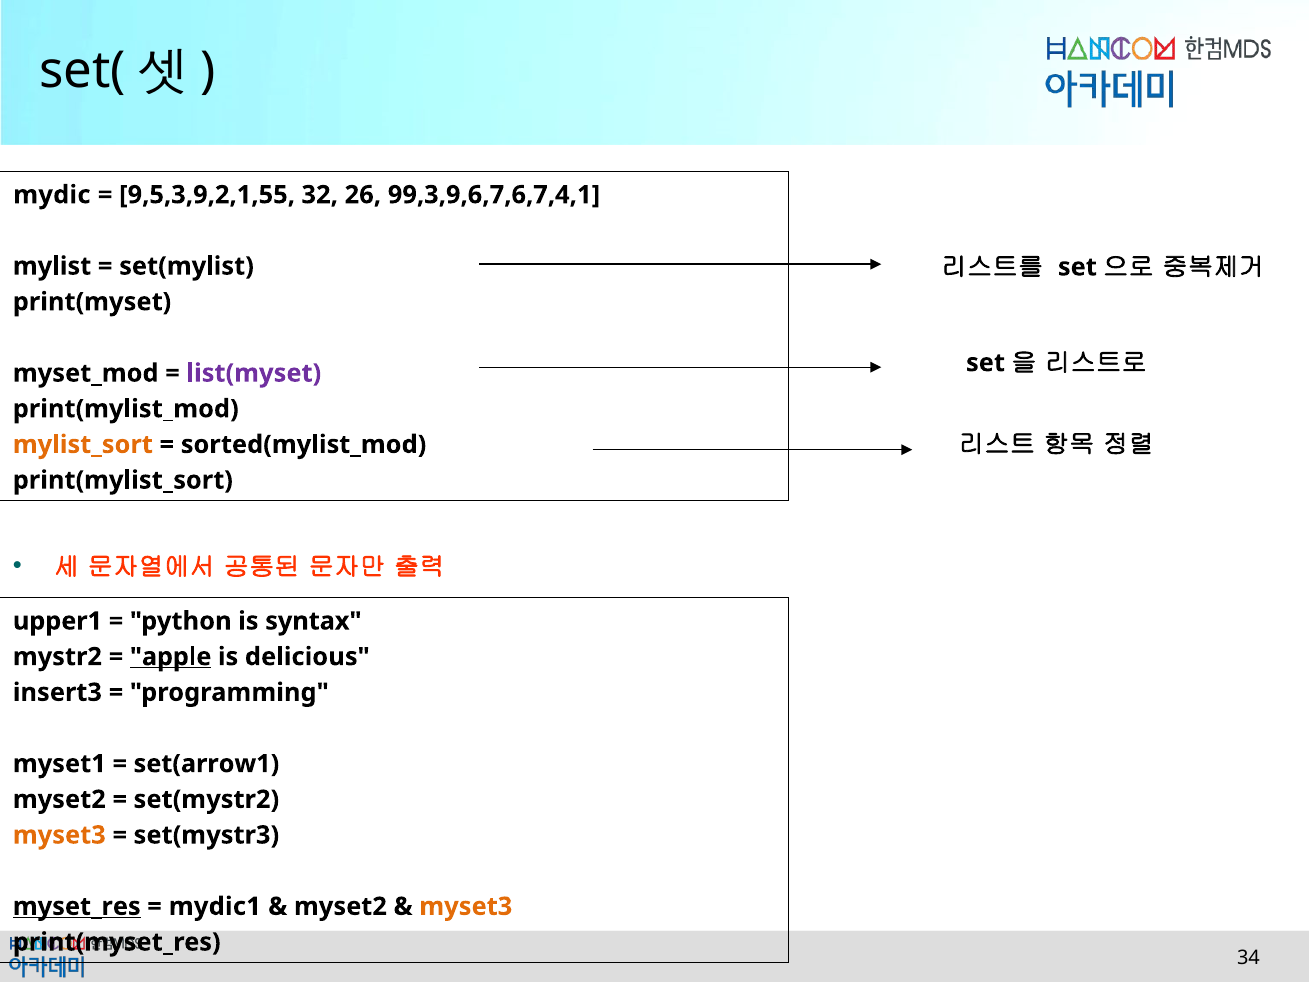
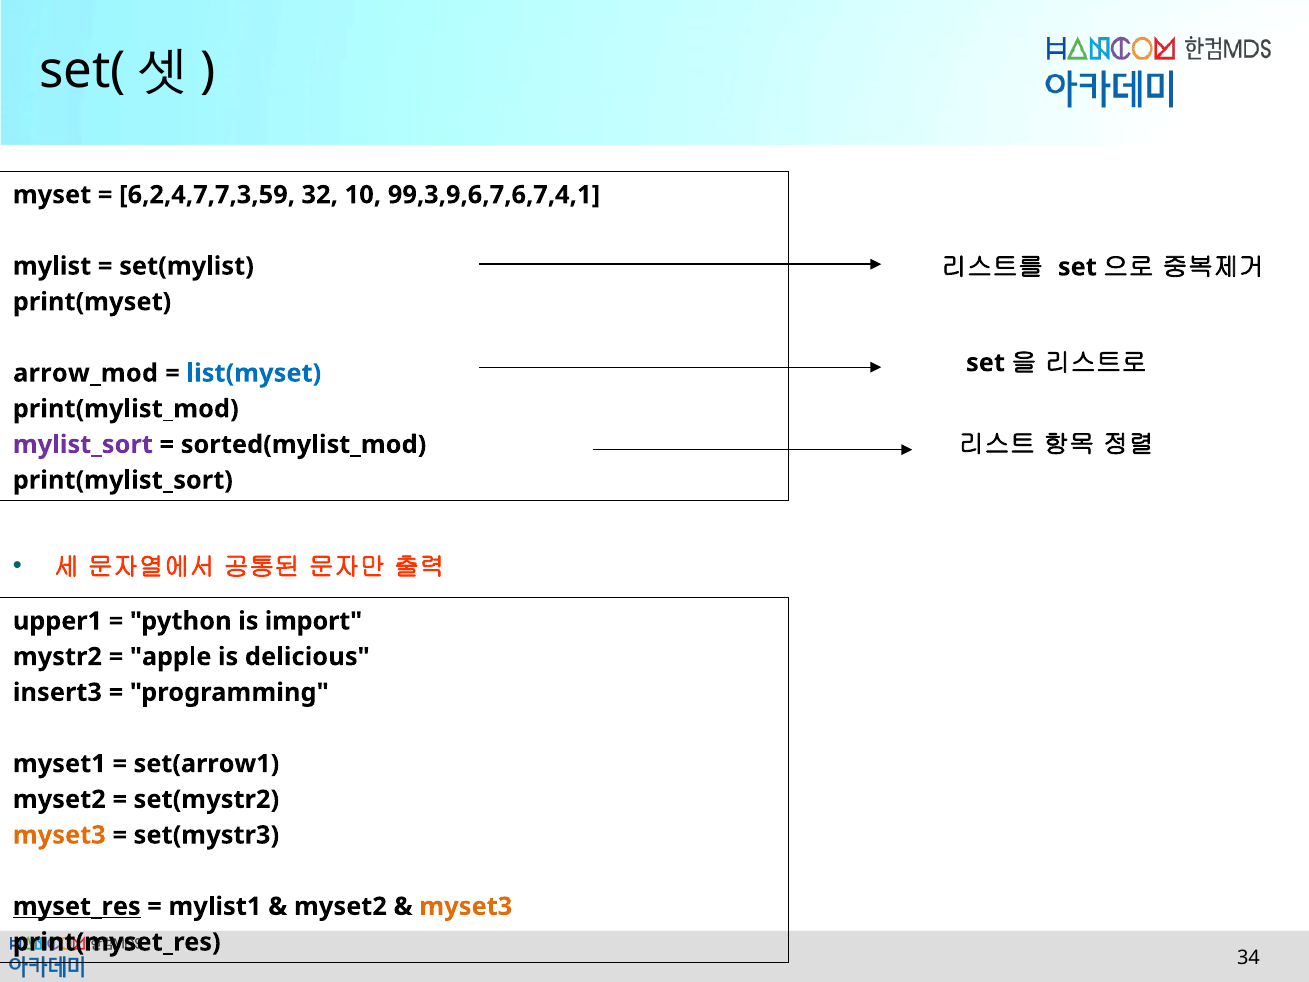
mydic: mydic -> myset (52, 195)
9,5,3,9,2,1,55: 9,5,3,9,2,1,55 -> 6,2,4,7,7,3,59 (207, 195)
26: 26 -> 10 (363, 195)
myset_mod: myset_mod -> arrow_mod (86, 373)
list(myset colour: purple -> blue (254, 373)
mylist_sort colour: orange -> purple (83, 444)
syntax: syntax -> import (313, 621)
apple underline: present -> none (171, 657)
mydic1: mydic1 -> mylist1 (215, 906)
